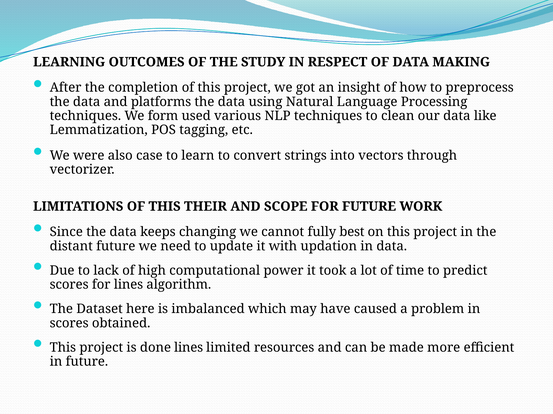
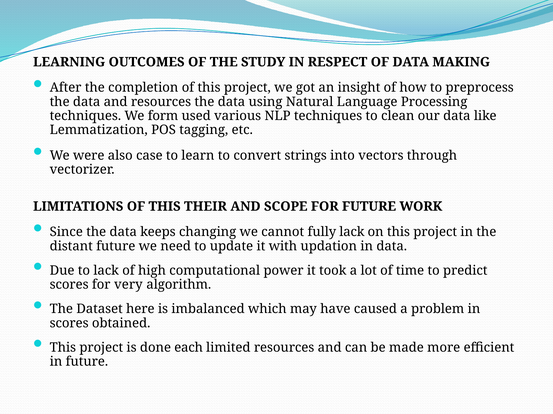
and platforms: platforms -> resources (161, 102)
fully best: best -> lack (352, 232)
for lines: lines -> very (128, 285)
done lines: lines -> each (189, 348)
